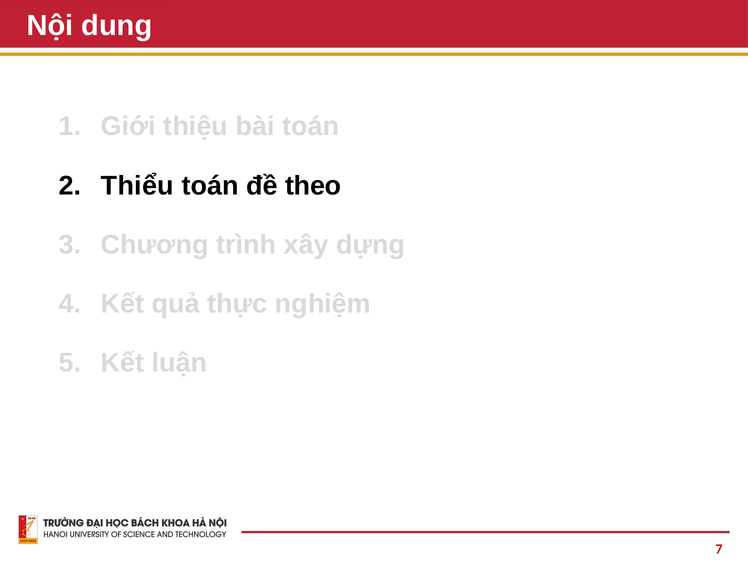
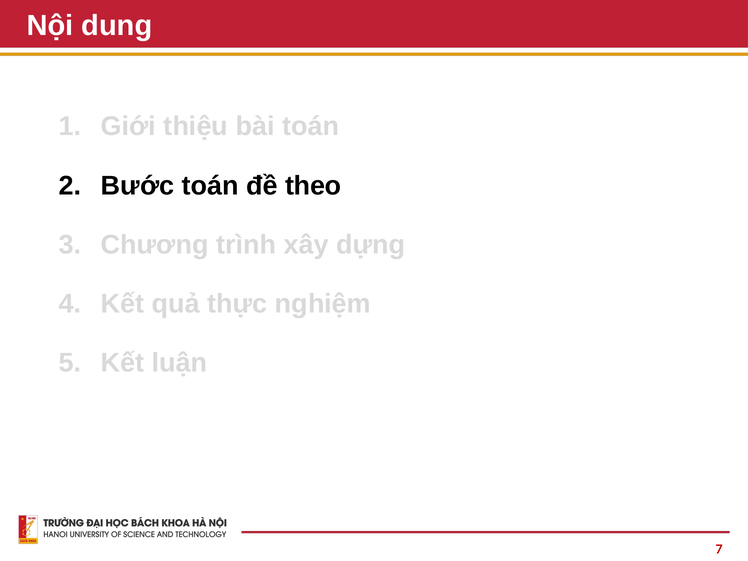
Thiểu: Thiểu -> Bước (138, 186)
